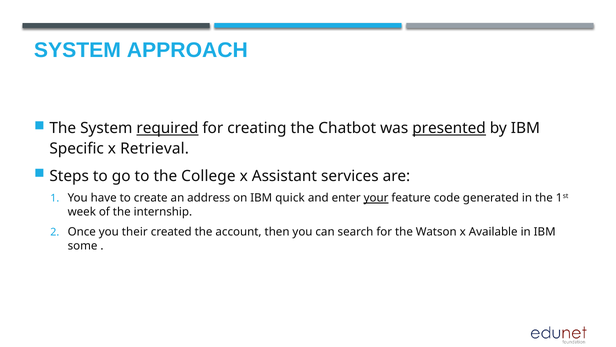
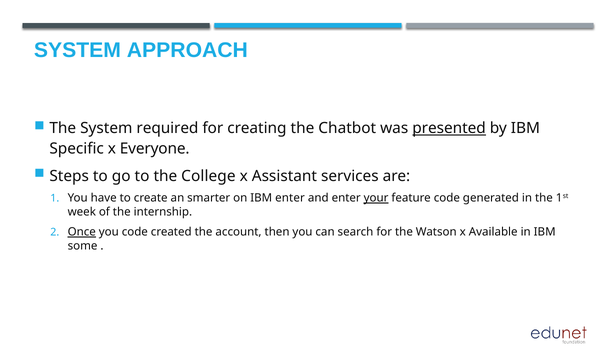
required underline: present -> none (167, 128)
Retrieval: Retrieval -> Everyone (155, 148)
address: address -> smarter (209, 198)
IBM quick: quick -> enter (290, 198)
Once underline: none -> present (82, 232)
you their: their -> code (135, 232)
